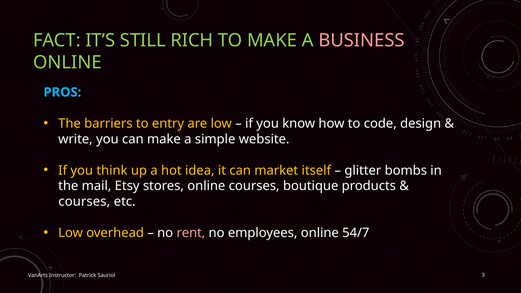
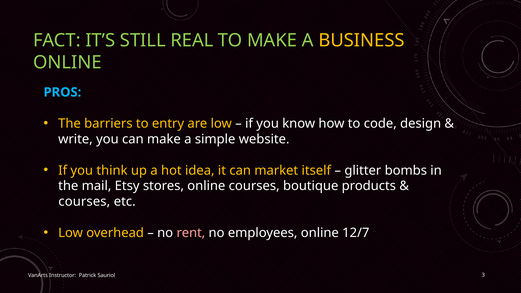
RICH: RICH -> REAL (192, 40)
BUSINESS colour: pink -> yellow (362, 40)
54/7: 54/7 -> 12/7 (356, 233)
